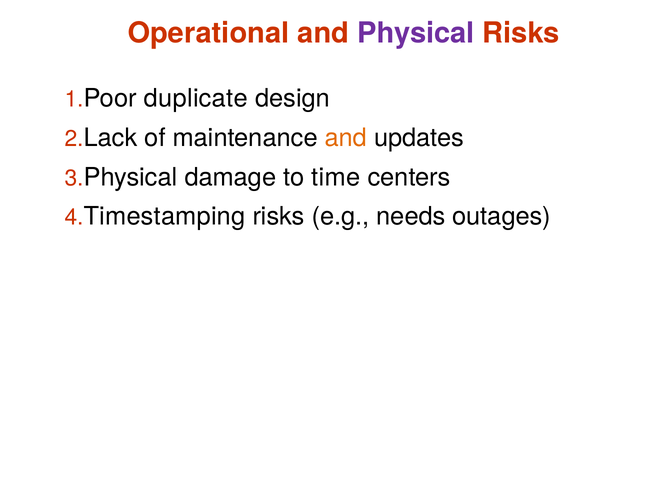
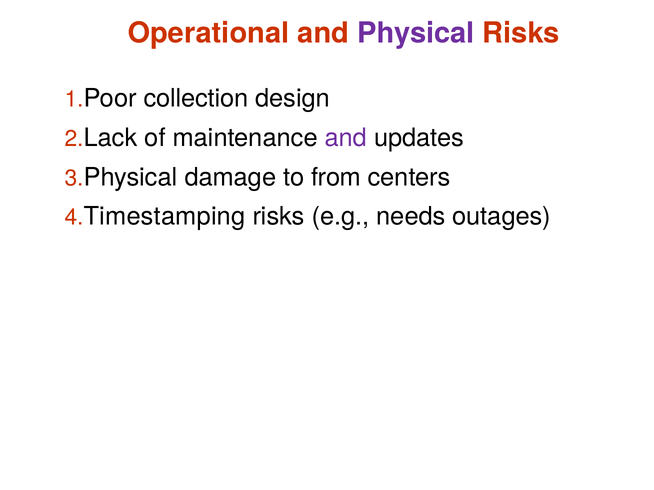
duplicate: duplicate -> collection (196, 98)
and colour: orange -> purple (346, 138)
time: time -> from (336, 177)
